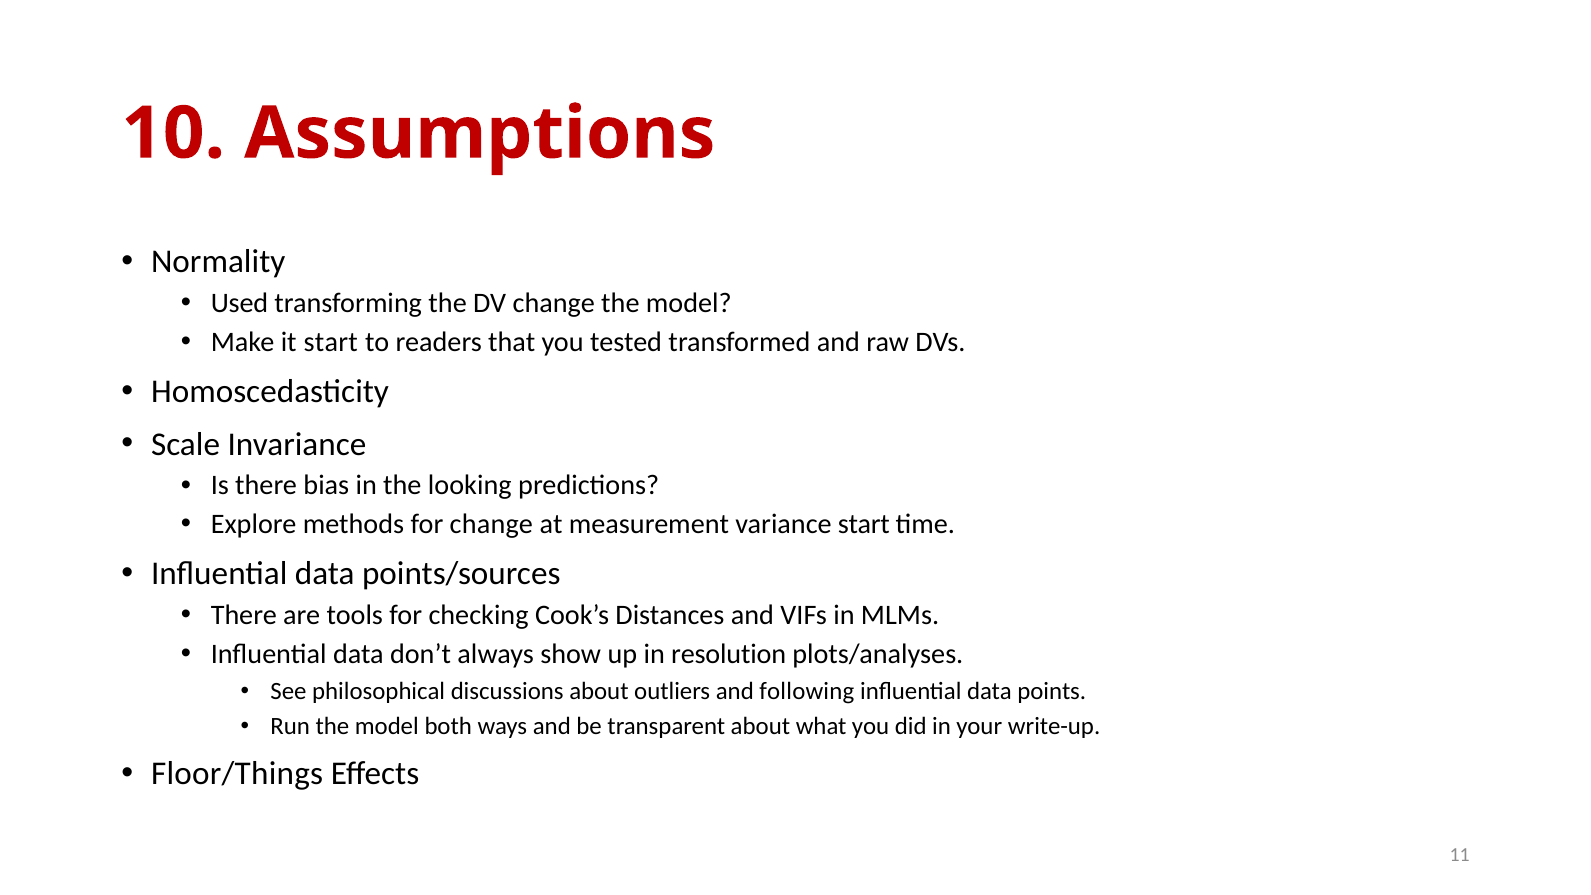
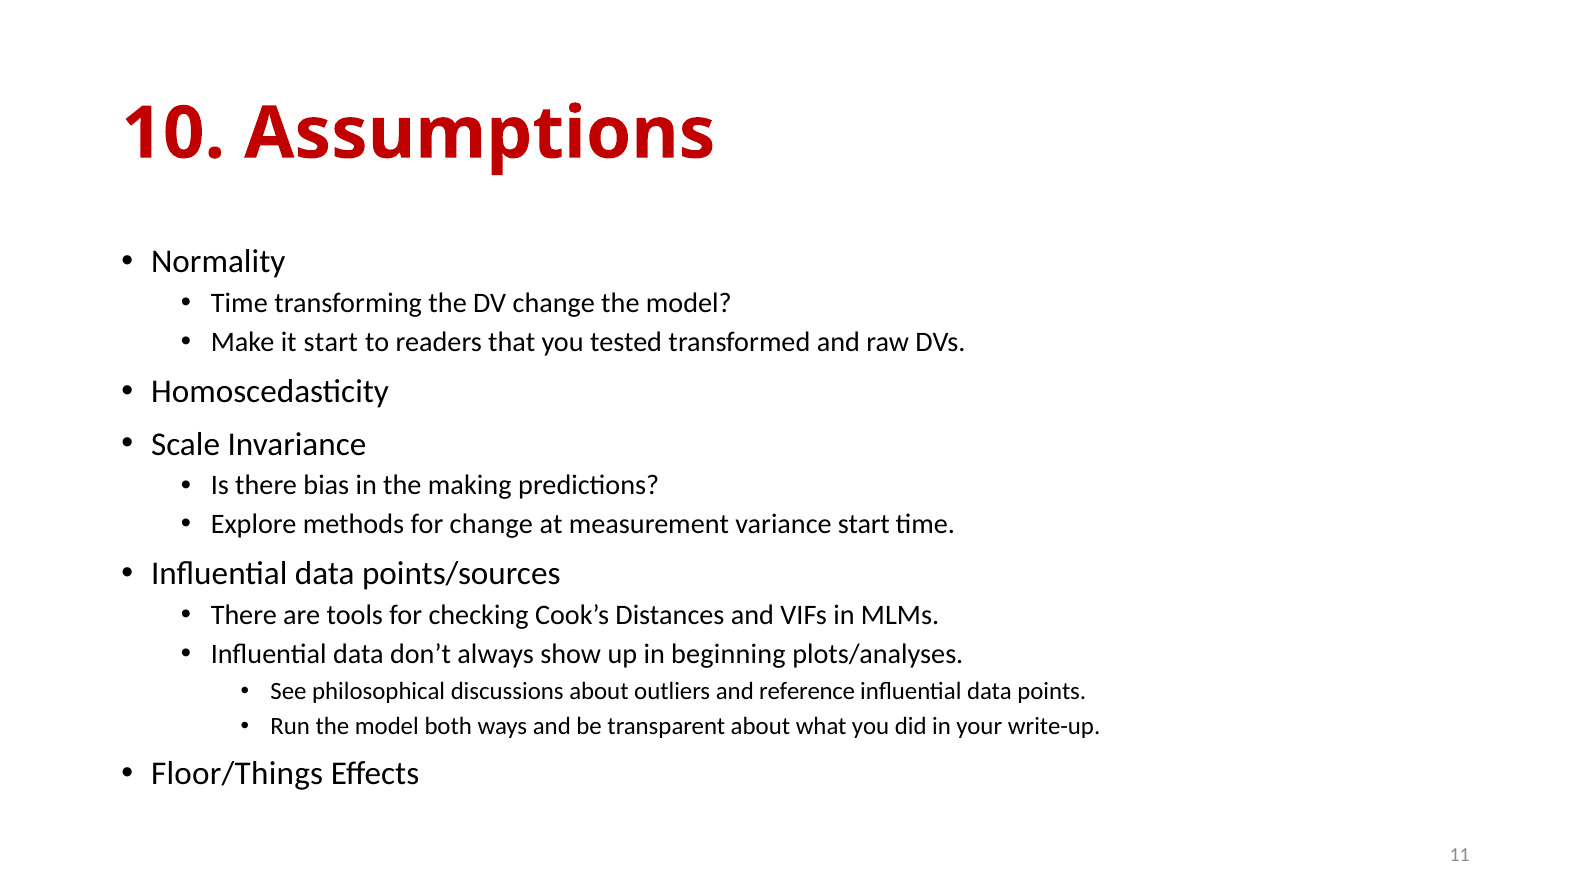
Used: Used -> Time (239, 303)
looking: looking -> making (470, 485)
resolution: resolution -> beginning (728, 654)
following: following -> reference (807, 691)
